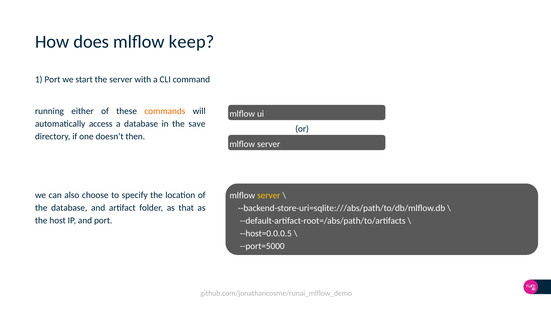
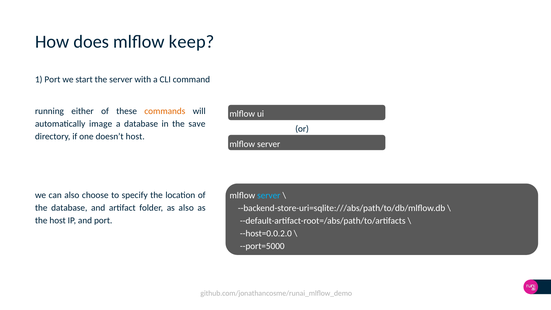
access: access -> image (101, 124)
doesn’t then: then -> host (135, 136)
server colour: yellow -> light blue (269, 195)
as that: that -> also (186, 208)
--host=0.0.0.5: --host=0.0.0.5 -> --host=0.0.2.0 (266, 233)
